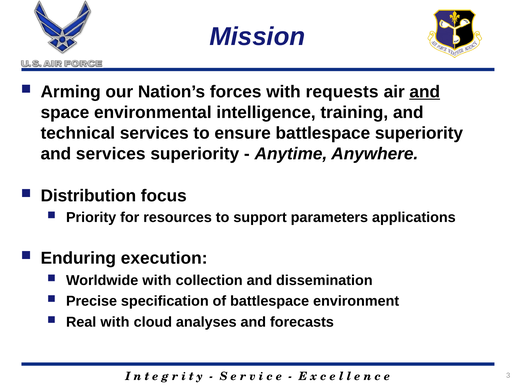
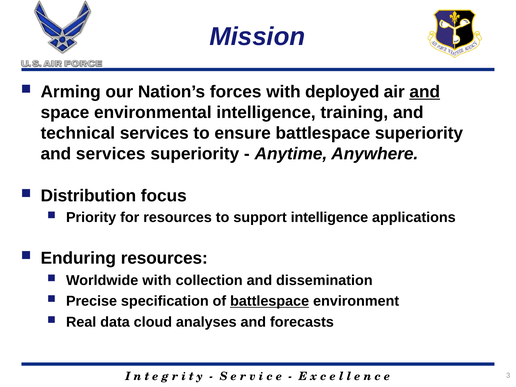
requests: requests -> deployed (342, 92)
support parameters: parameters -> intelligence (329, 218)
Enduring execution: execution -> resources (164, 258)
battlespace underline: none -> present (270, 301)
Real with: with -> data (115, 322)
